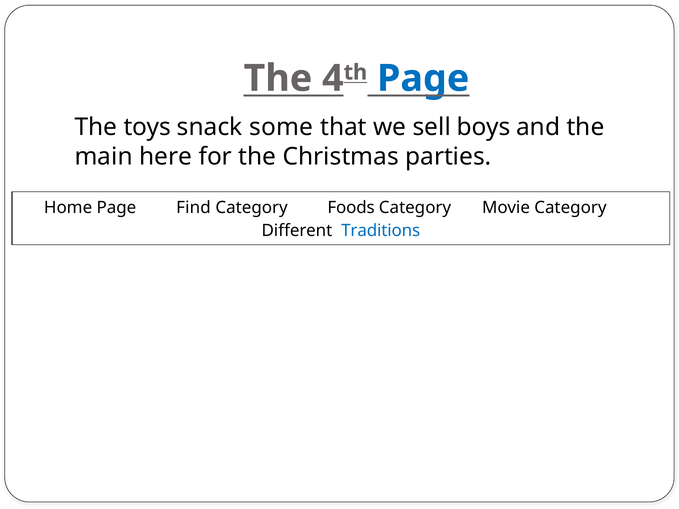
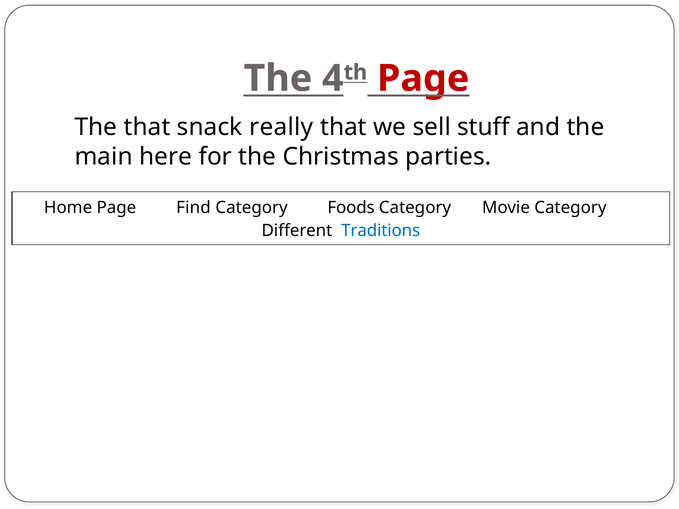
Page colour: blue -> red (423, 78)
The toys: toys -> that (147, 127)
some: some -> really (281, 127)
boys: boys -> stuff (484, 127)
